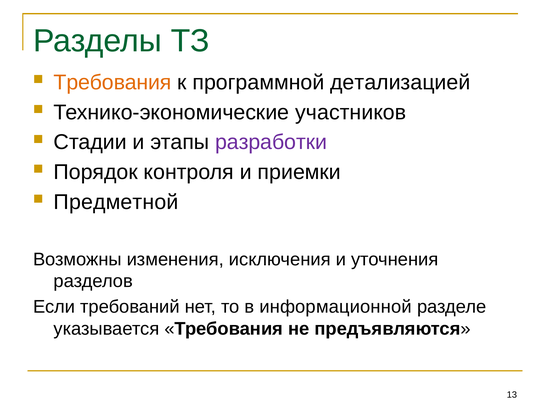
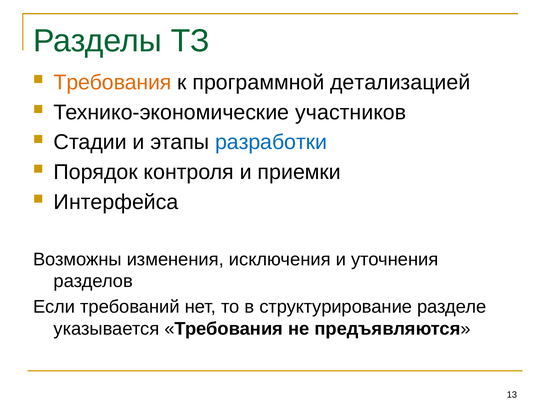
разработки colour: purple -> blue (271, 142)
Предметной: Предметной -> Интерфейса (116, 202)
информационной: информационной -> структурирование (336, 307)
